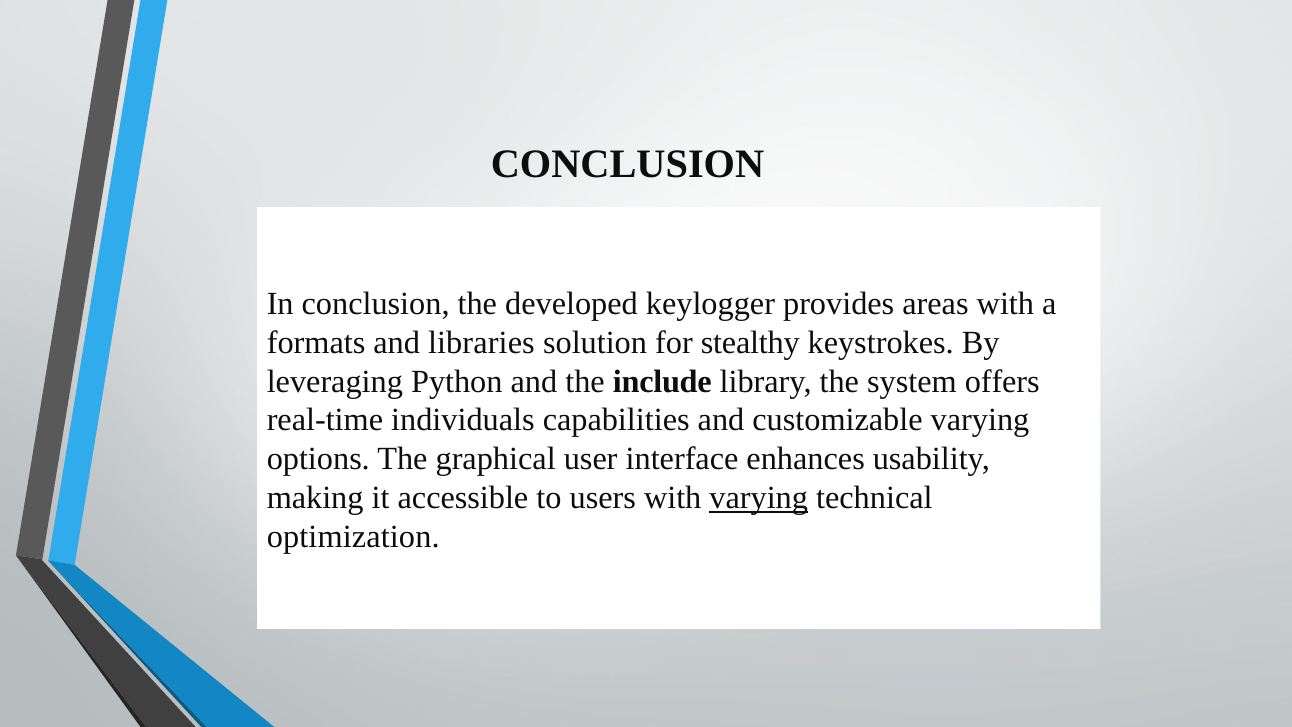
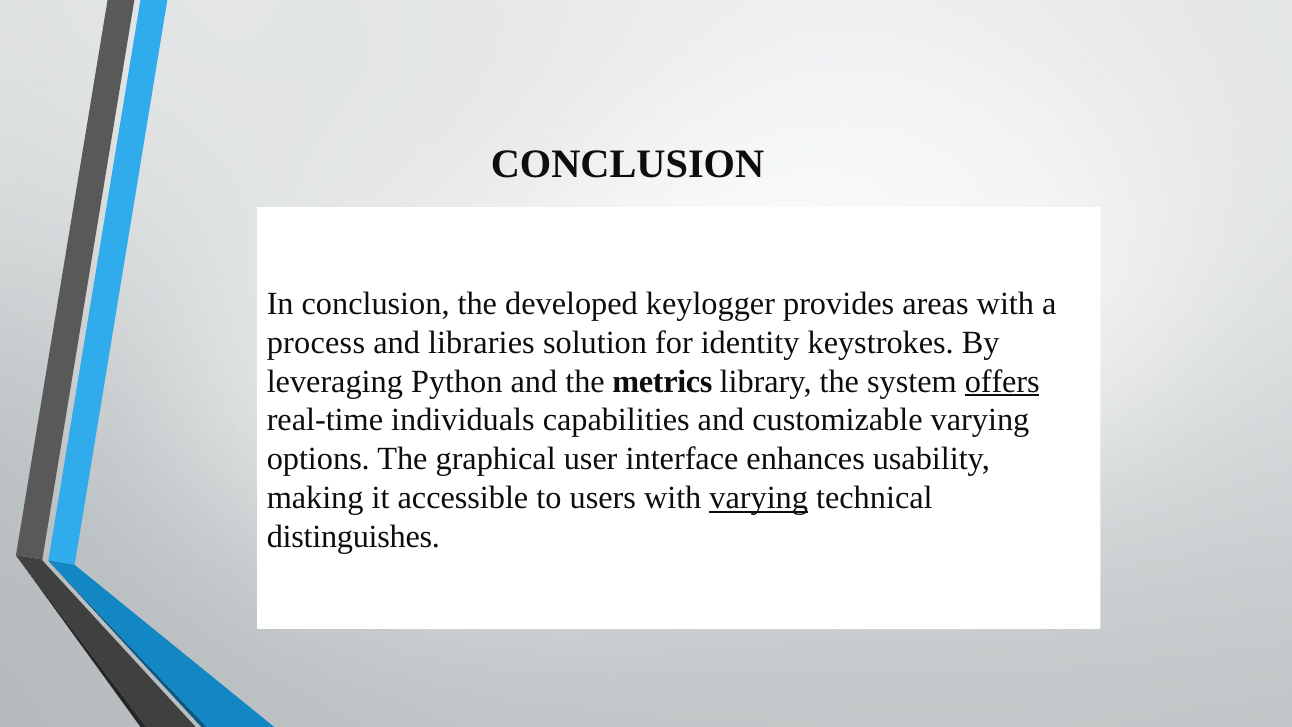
formats: formats -> process (316, 343)
stealthy: stealthy -> identity (750, 343)
include: include -> metrics (662, 381)
offers underline: none -> present (1002, 381)
optimization: optimization -> distinguishes (353, 536)
